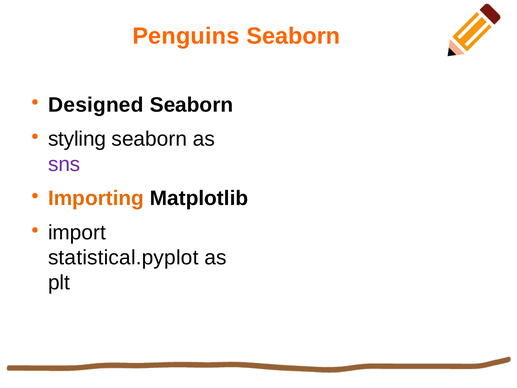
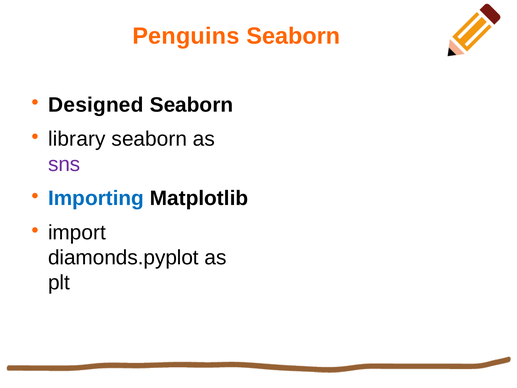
styling: styling -> library (77, 139)
Importing colour: orange -> blue (96, 198)
statistical.pyplot: statistical.pyplot -> diamonds.pyplot (123, 258)
